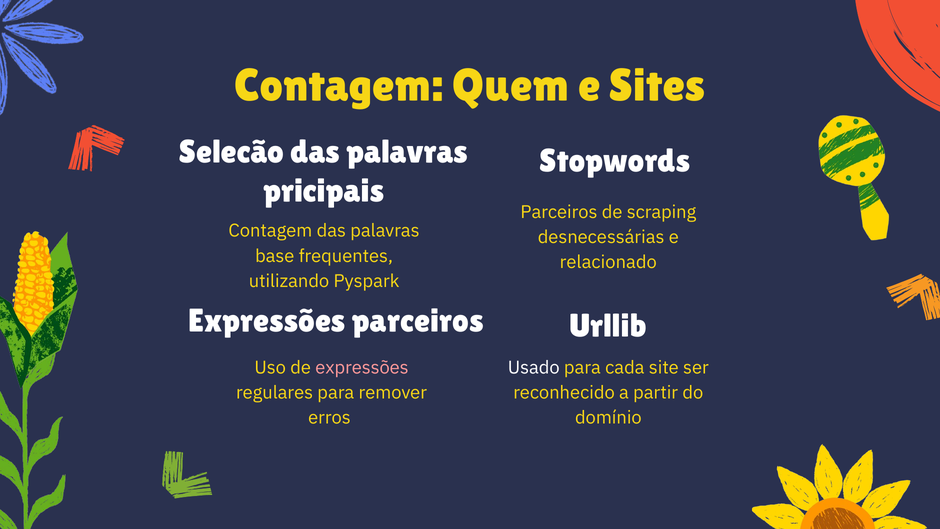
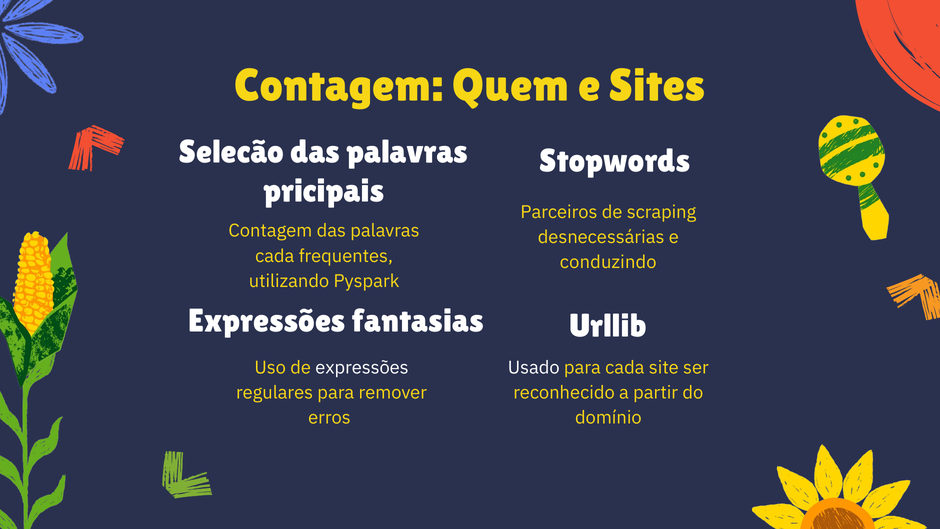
base: base -> cada (275, 256)
relacionado: relacionado -> conduzindo (608, 262)
Expressões parceiros: parceiros -> fantasias (418, 321)
expressões colour: pink -> white (362, 367)
